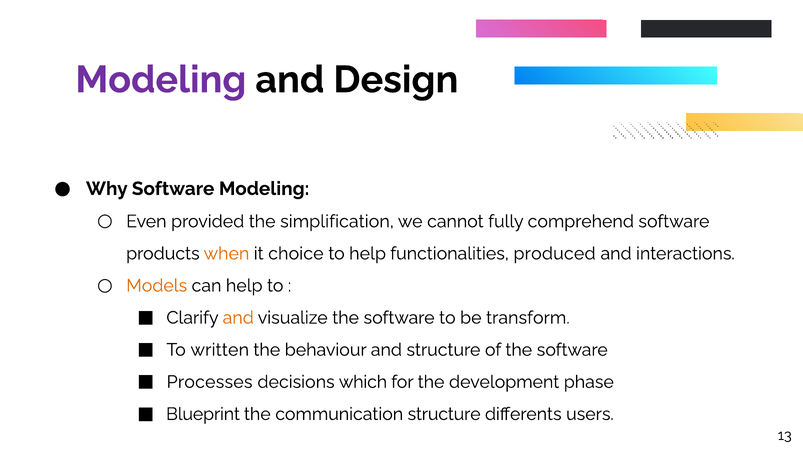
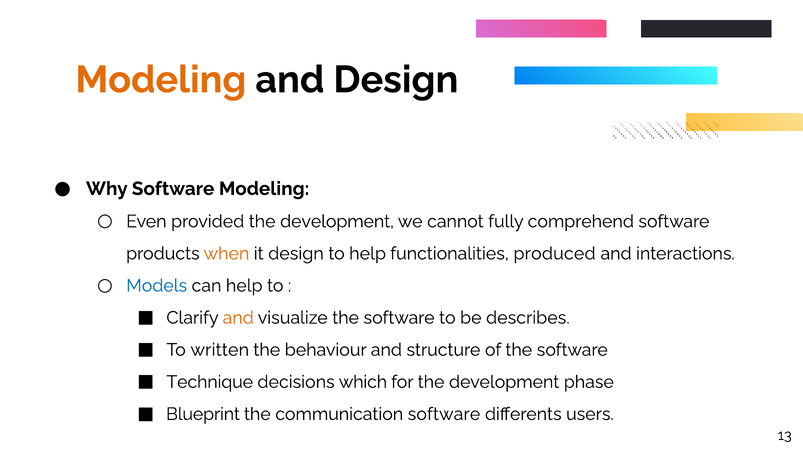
Modeling colour: purple -> orange (161, 80)
provided the simplification: simplification -> development (337, 221)
it choice: choice -> design (296, 253)
Models colour: orange -> blue (157, 285)
transform: transform -> describes (528, 318)
Processes: Processes -> Technique (210, 382)
communication structure: structure -> software (444, 414)
